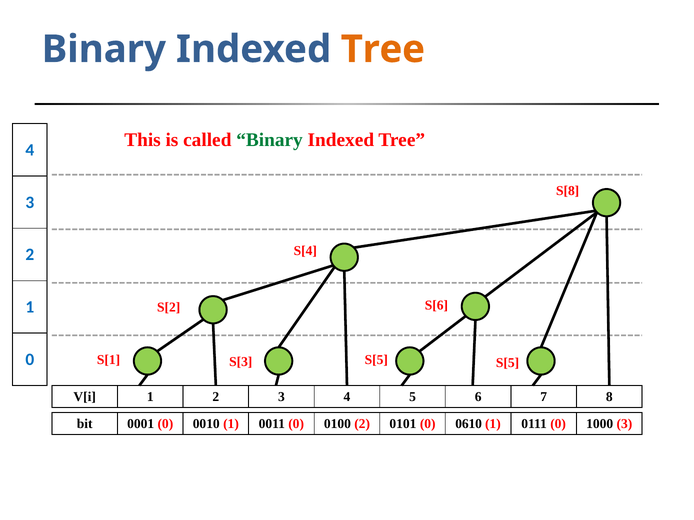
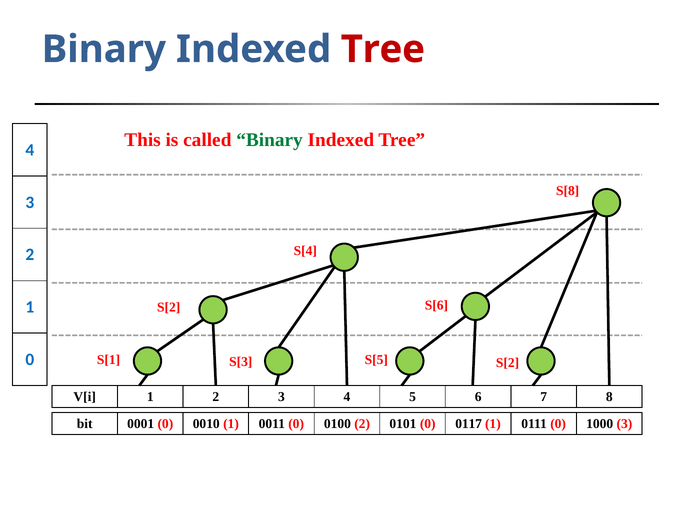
Tree colour: orange -> red (383, 49)
S[5: S[5 -> S[2 (508, 363)
0610: 0610 -> 0117 (469, 424)
